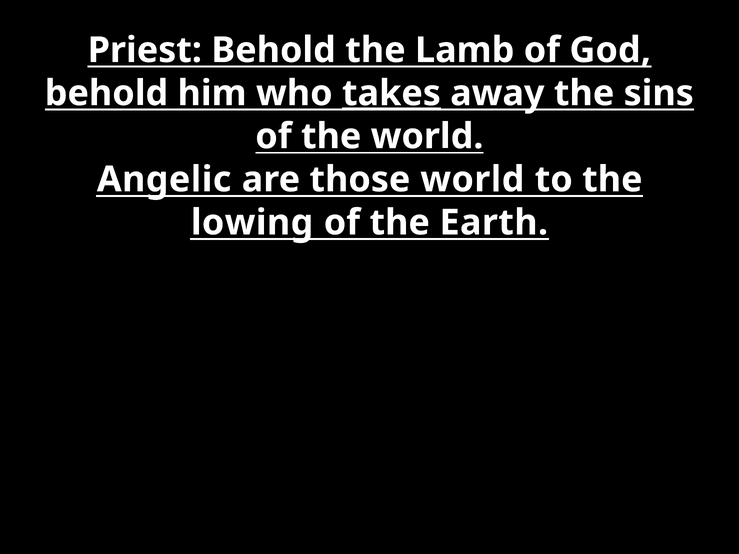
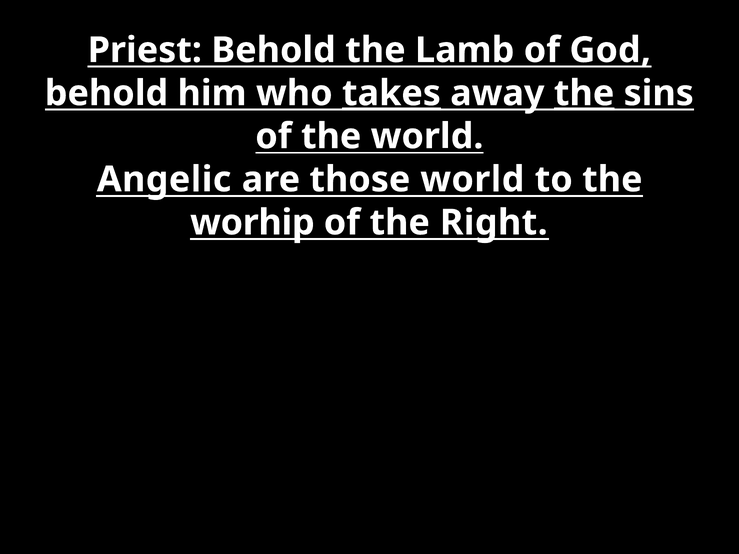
the underline: none -> present (584, 93)
lowing: lowing -> worhip (252, 223)
Earth: Earth -> Right (494, 223)
